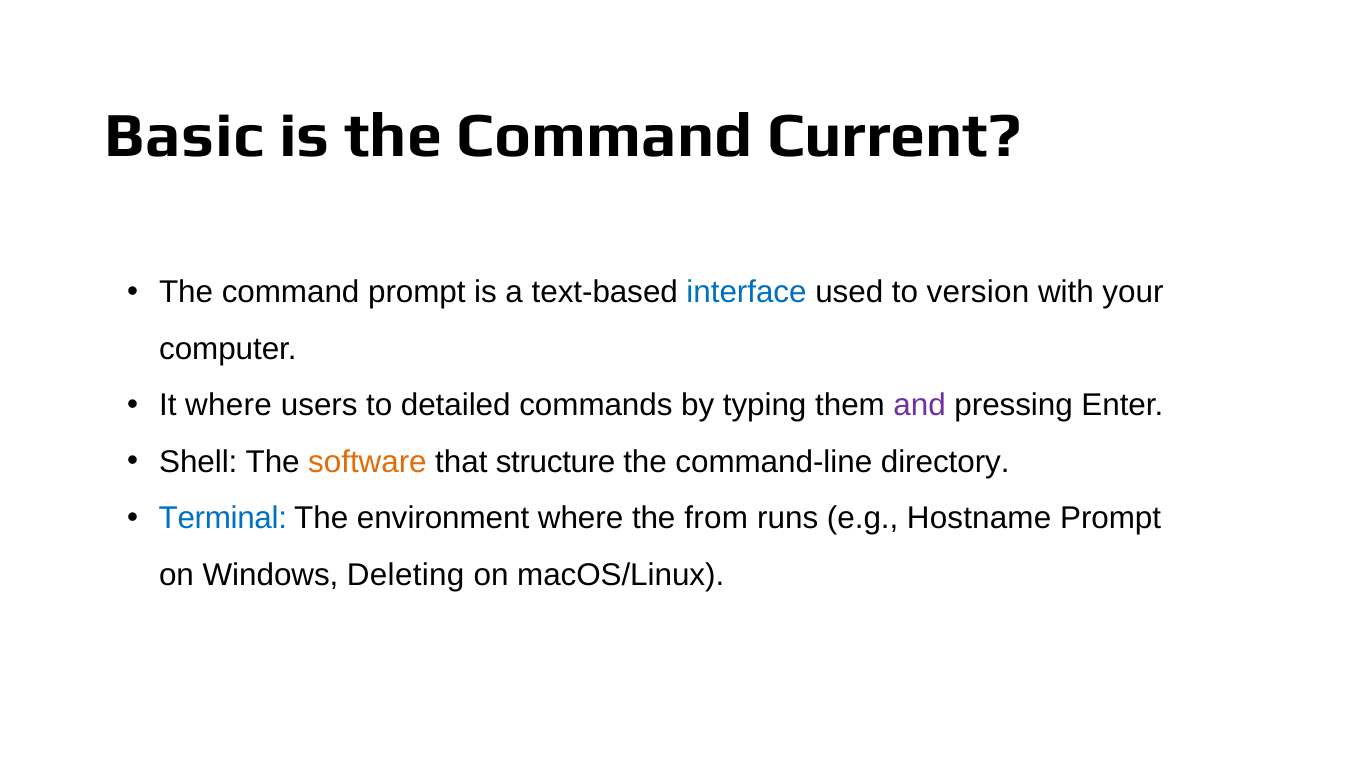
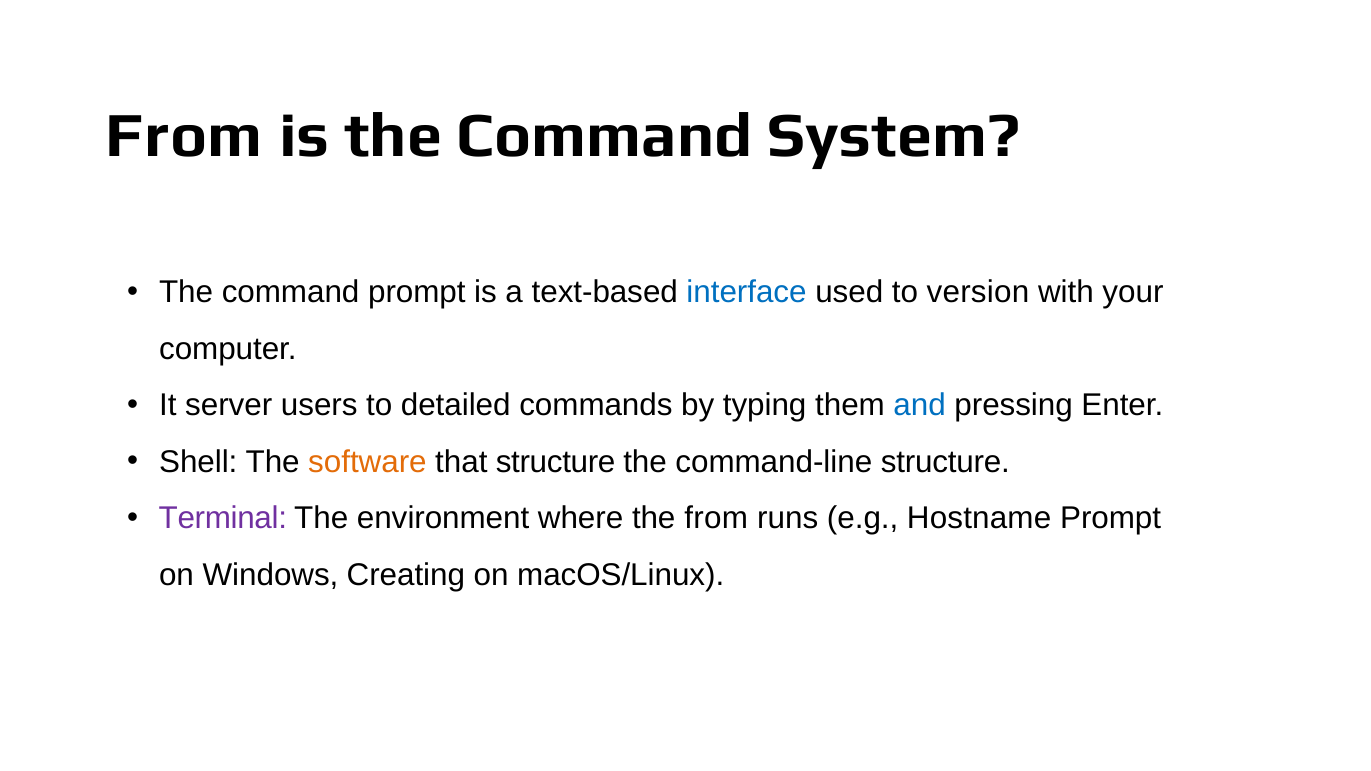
Basic: Basic -> From (184, 136)
Current: Current -> System (894, 136)
It where: where -> server (229, 405)
and colour: purple -> blue (920, 405)
command-line directory: directory -> structure (945, 462)
Terminal colour: blue -> purple (223, 518)
Deleting: Deleting -> Creating (406, 575)
